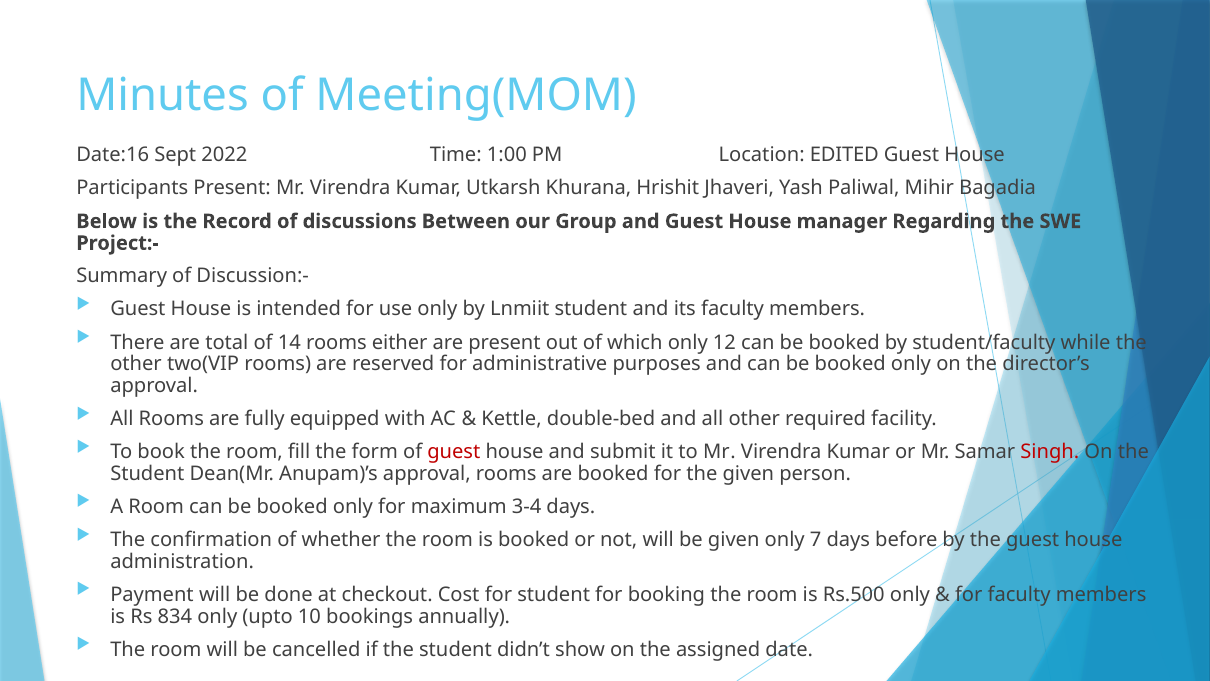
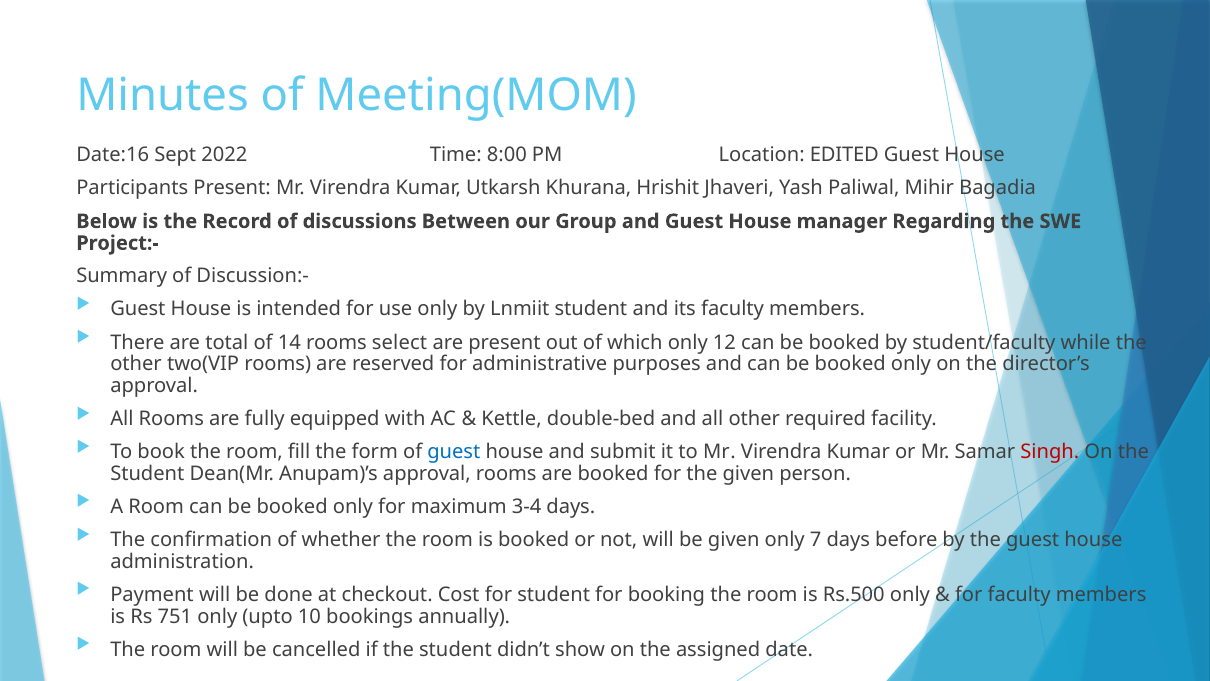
1:00: 1:00 -> 8:00 (507, 155)
either: either -> select (400, 342)
guest colour: red -> blue (454, 452)
834: 834 -> 751 (175, 616)
